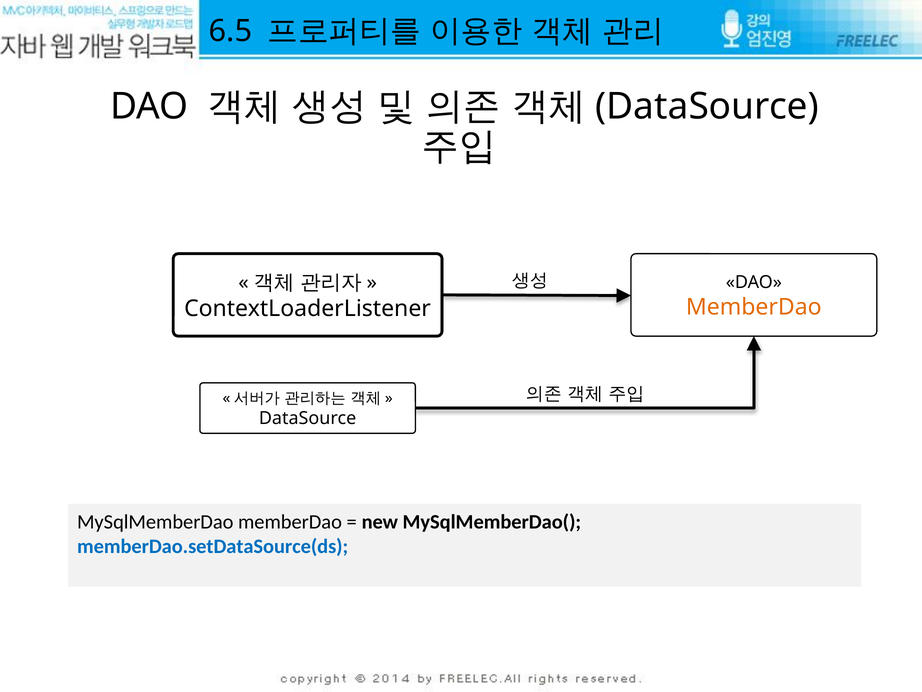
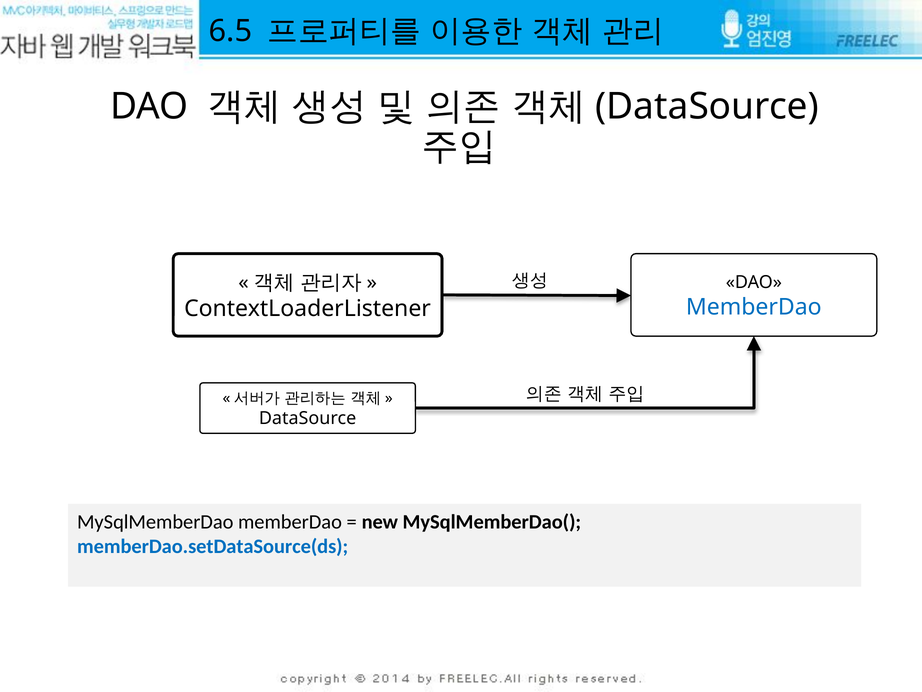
MemberDao colour: orange -> blue (754, 307)
